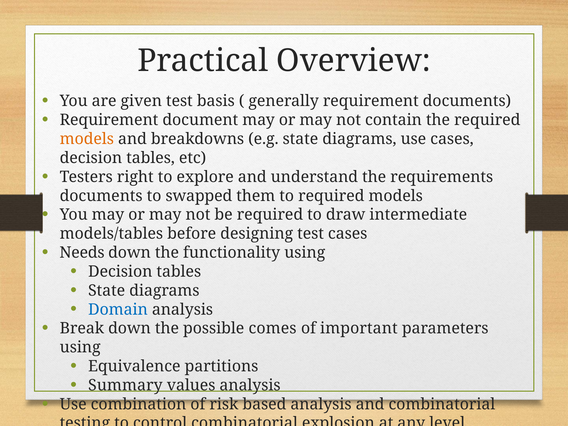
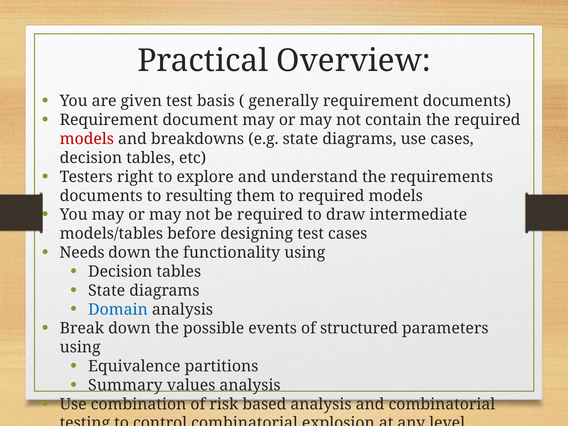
models colour: orange -> red (87, 139)
swapped: swapped -> resulting (199, 196)
comes: comes -> events (273, 328)
important: important -> structured (359, 328)
